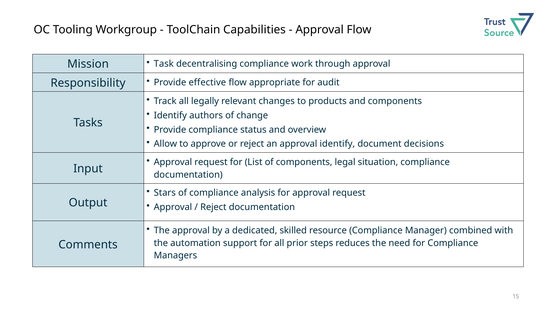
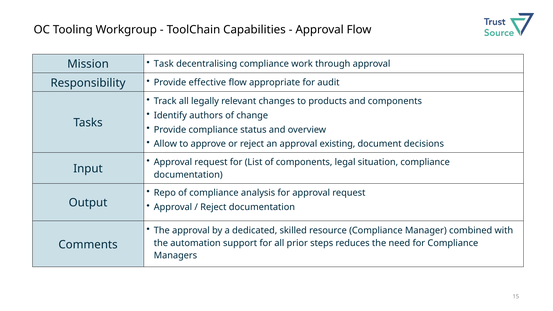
approval identify: identify -> existing (337, 144)
Stars: Stars -> Repo (165, 193)
